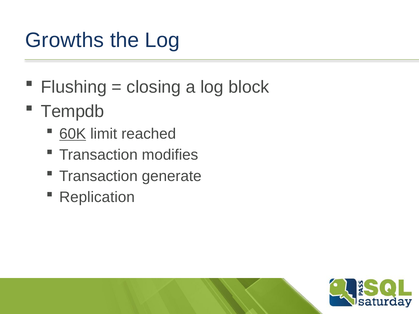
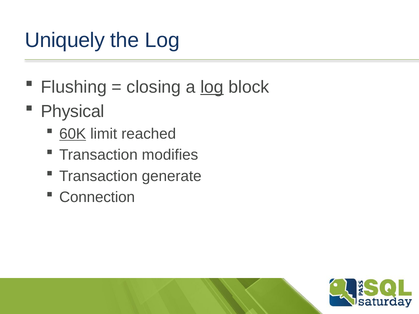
Growths: Growths -> Uniquely (65, 40)
log underline: none -> present (212, 87)
Tempdb: Tempdb -> Physical (73, 112)
Replication: Replication -> Connection (97, 197)
